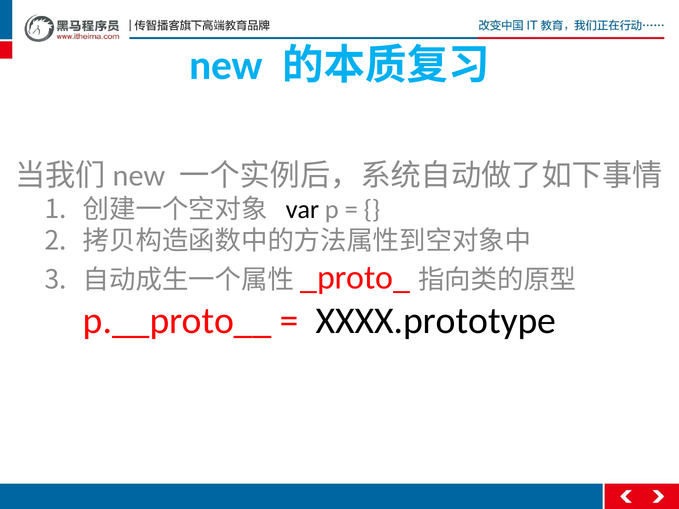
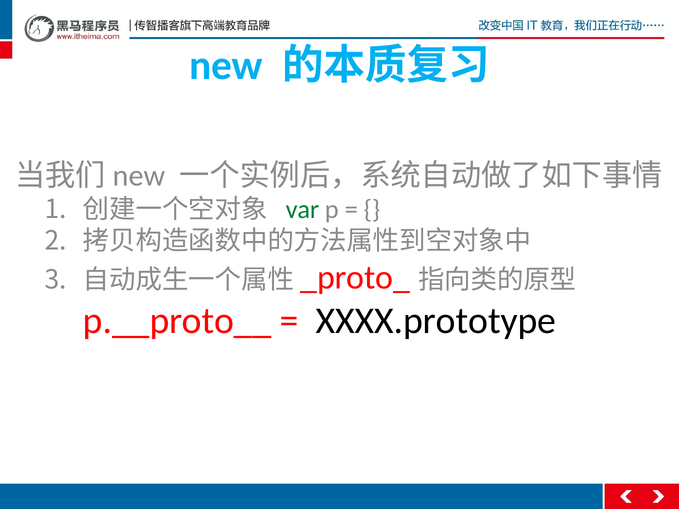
var colour: black -> green (302, 209)
